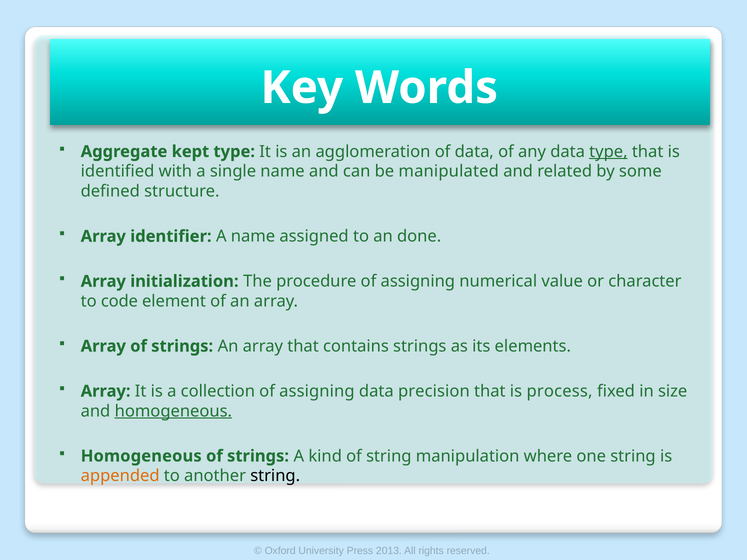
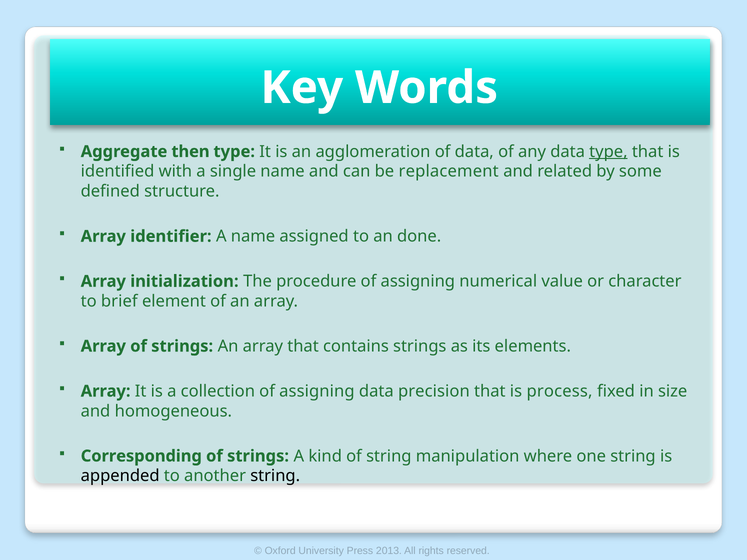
kept: kept -> then (190, 152)
manipulated: manipulated -> replacement (449, 172)
code: code -> brief (119, 301)
homogeneous underline: present -> none (173, 411)
Homogeneous: Homogeneous -> Corresponding (141, 456)
appended colour: orange -> black (120, 476)
